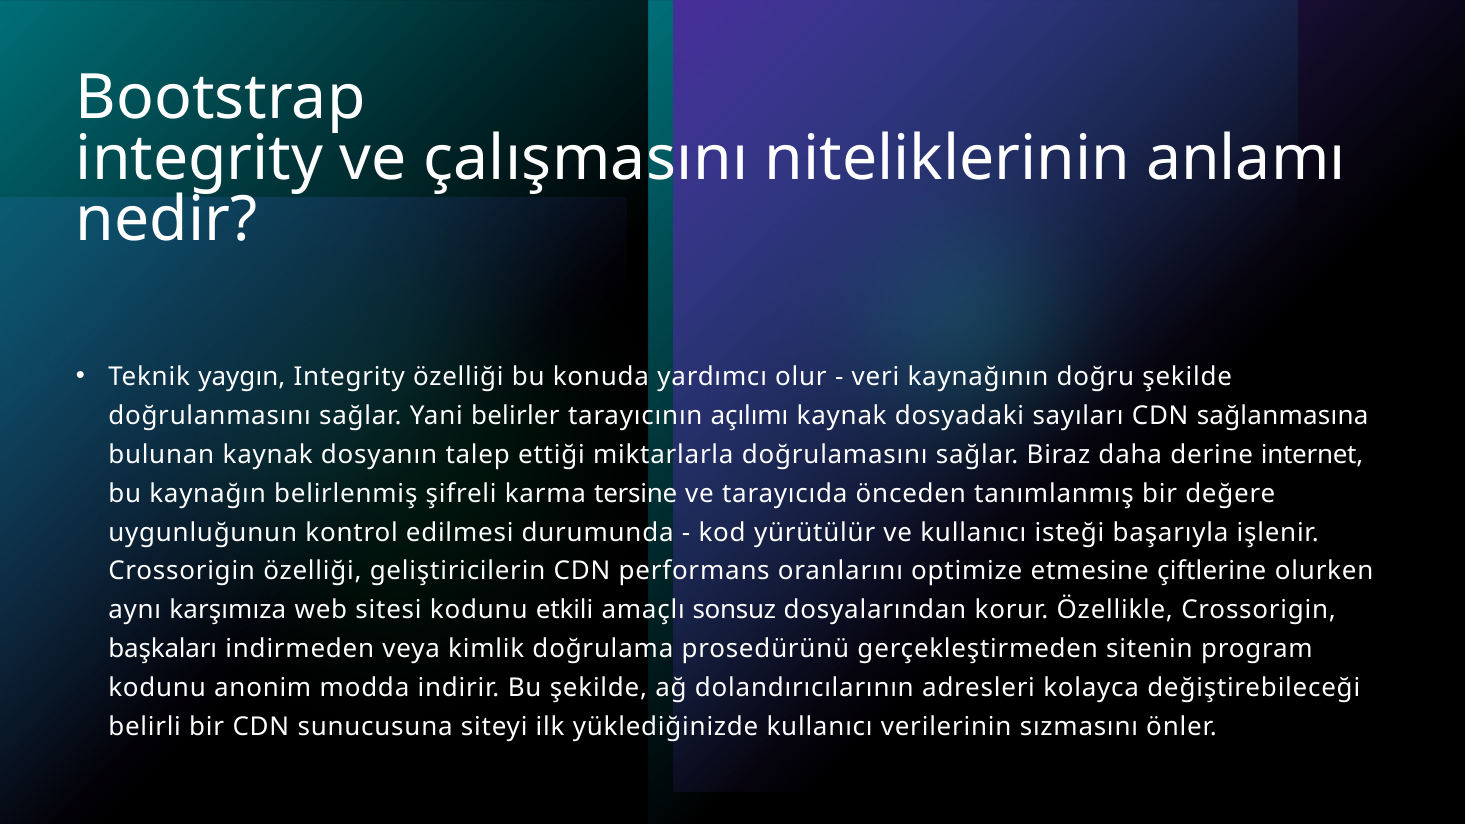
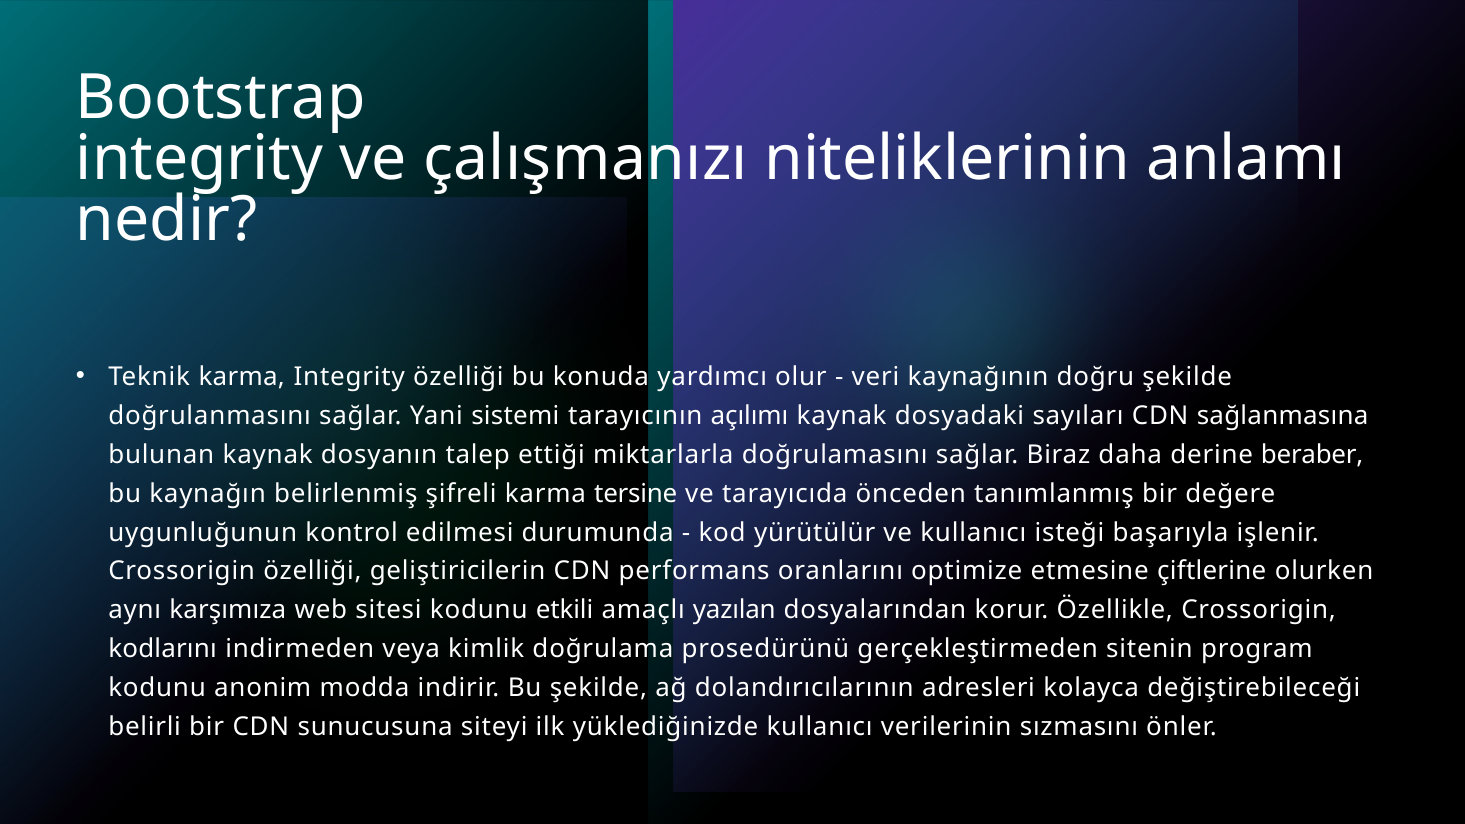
çalışmasını: çalışmasını -> çalışmanızı (586, 159)
Teknik yaygın: yaygın -> karma (242, 377)
belirler: belirler -> sistemi (515, 416)
internet: internet -> beraber (1312, 455)
sonsuz: sonsuz -> yazılan (734, 610)
başkaları: başkaları -> kodlarını (163, 649)
